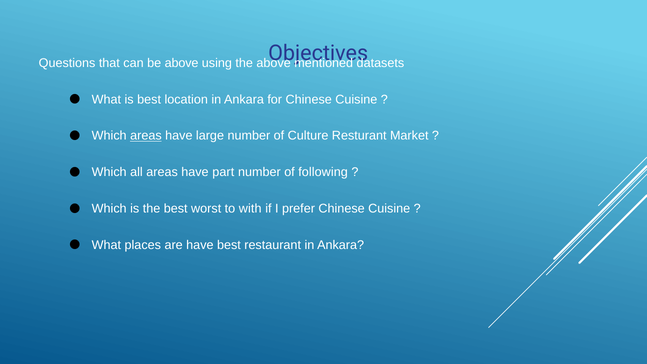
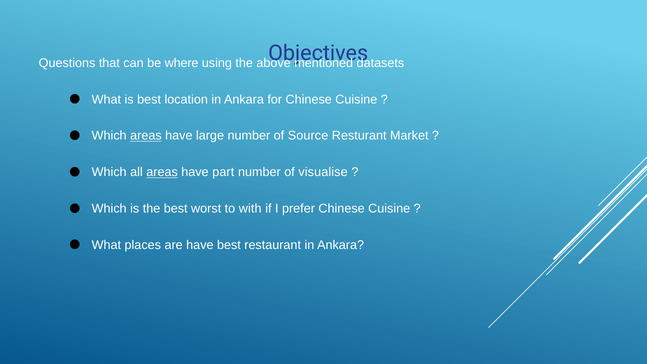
be above: above -> where (182, 63)
Culture: Culture -> Source (308, 136)
areas underline: none -> present (162, 172)
following: following -> visualise (323, 172)
